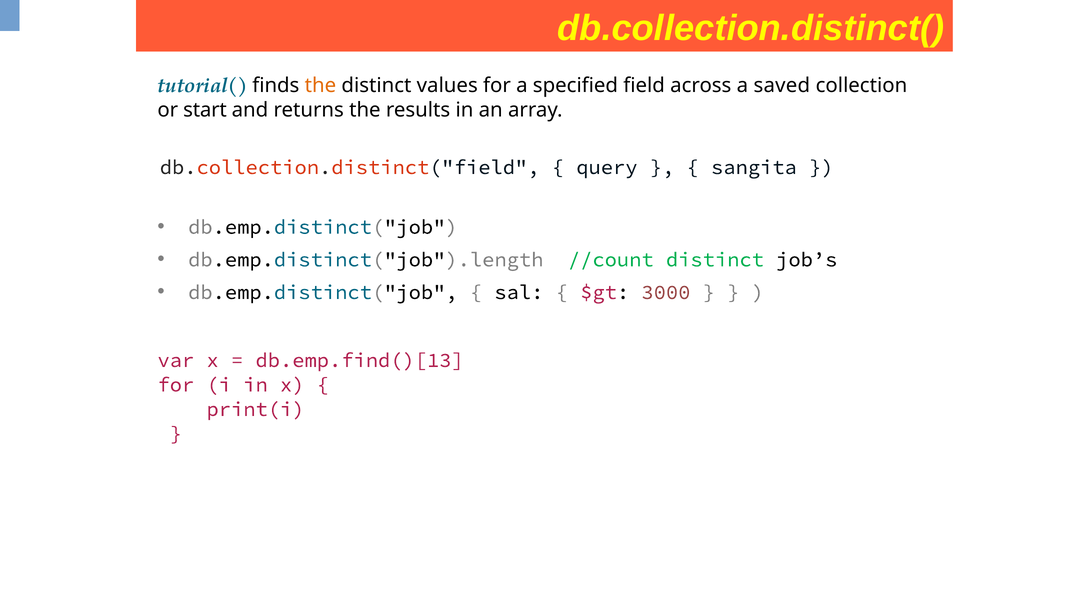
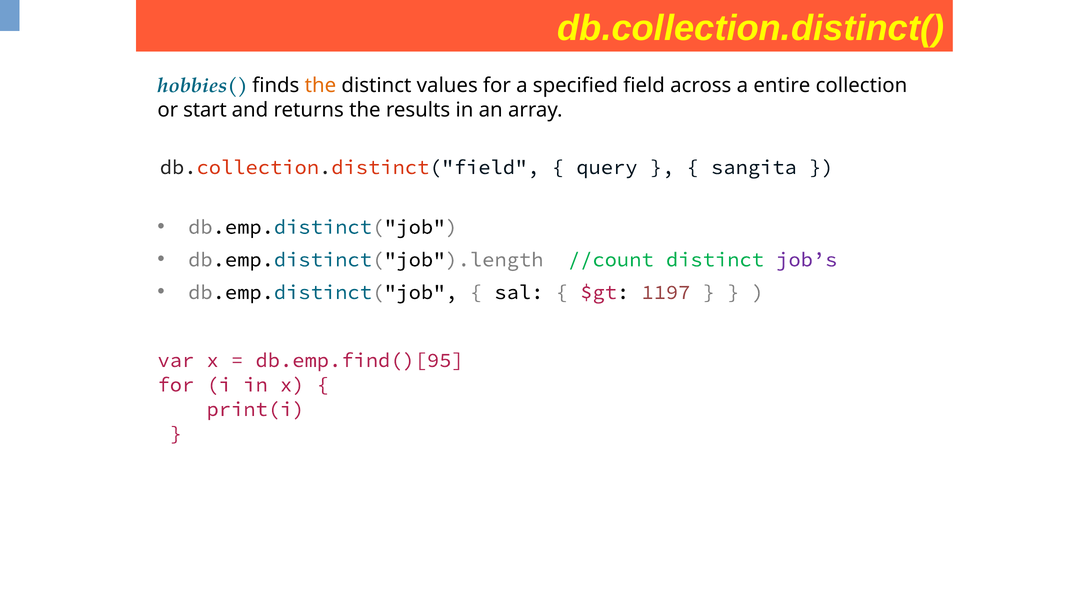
tutorial(: tutorial( -> hobbies( (203, 86)
saved: saved -> entire (782, 86)
job’s colour: black -> purple (807, 260)
3000: 3000 -> 1197 (666, 293)
db.emp.find()[13: db.emp.find()[13 -> db.emp.find()[95 (360, 361)
